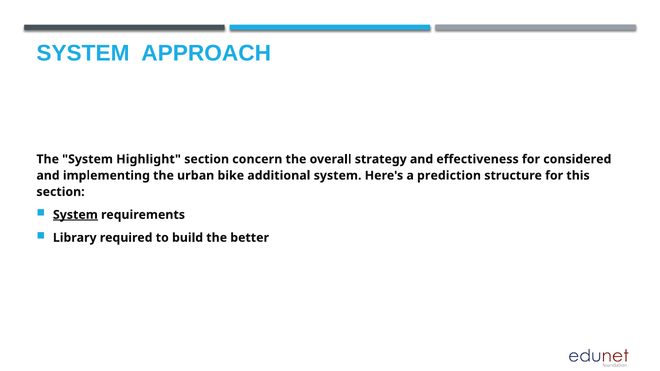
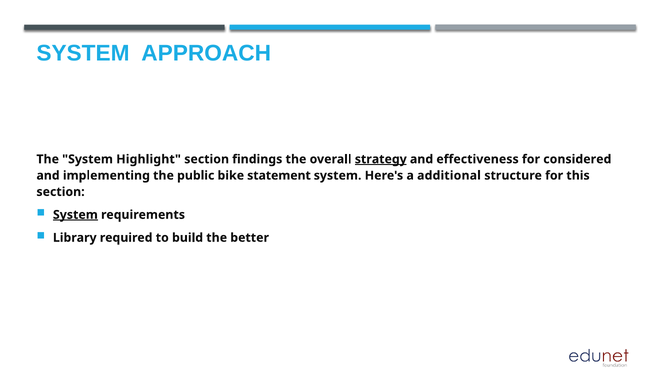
concern: concern -> findings (257, 159)
strategy underline: none -> present (381, 159)
urban: urban -> public (196, 176)
additional: additional -> statement (279, 176)
prediction: prediction -> additional (449, 176)
